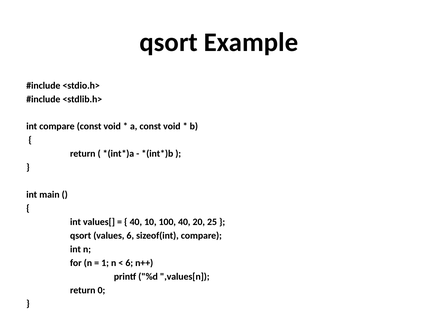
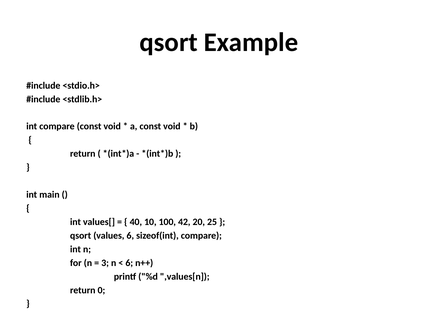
100 40: 40 -> 42 (184, 222)
1: 1 -> 3 (105, 262)
